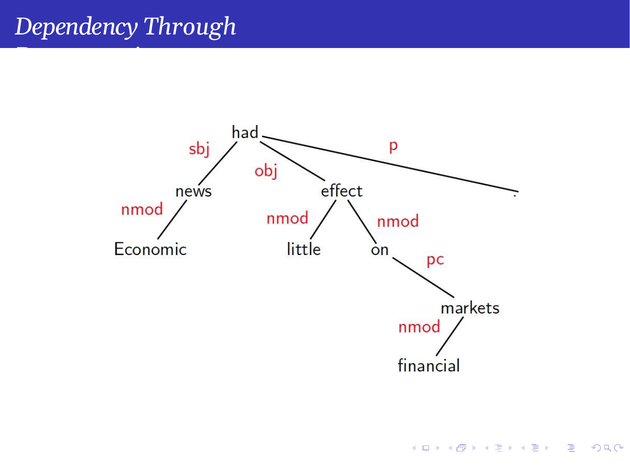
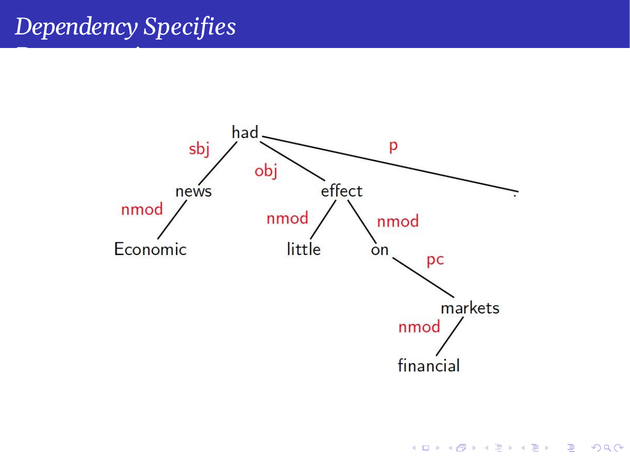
Through: Through -> Specifies (190, 27)
